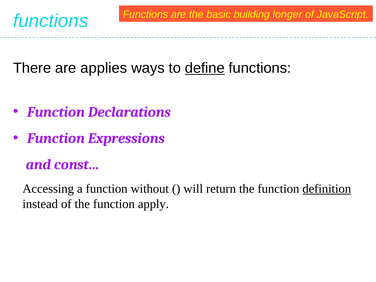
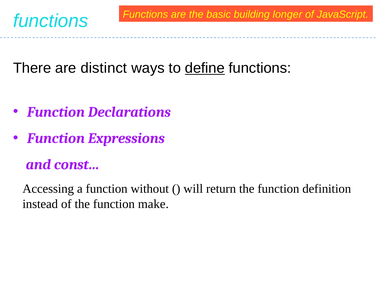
applies: applies -> distinct (104, 68)
definition underline: present -> none (327, 189)
apply: apply -> make (153, 204)
